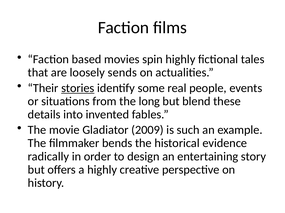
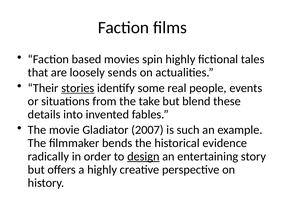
long: long -> take (149, 102)
2009: 2009 -> 2007 (147, 130)
design underline: none -> present (143, 157)
